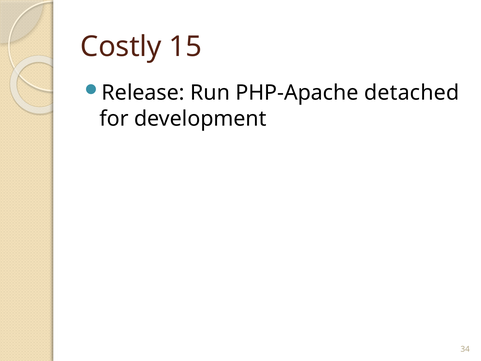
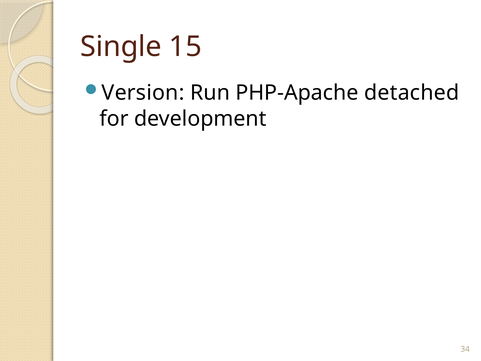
Costly: Costly -> Single (121, 46)
Release: Release -> Version (143, 93)
